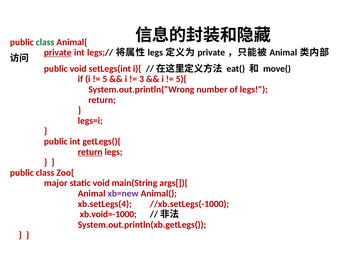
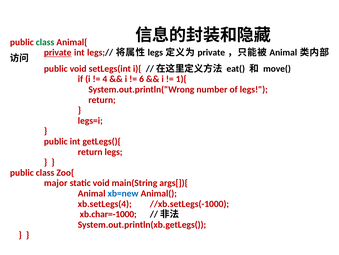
5: 5 -> 4 (105, 79)
3: 3 -> 6 (142, 79)
5){: 5){ -> 1){ (181, 79)
return underline: present -> none (90, 151)
xb=new colour: purple -> blue (123, 193)
xb.void=-1000: xb.void=-1000 -> xb.char=-1000 (108, 214)
